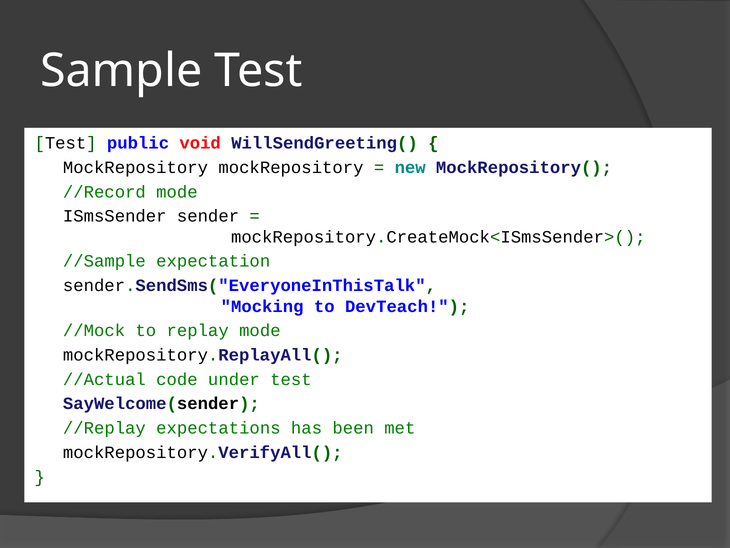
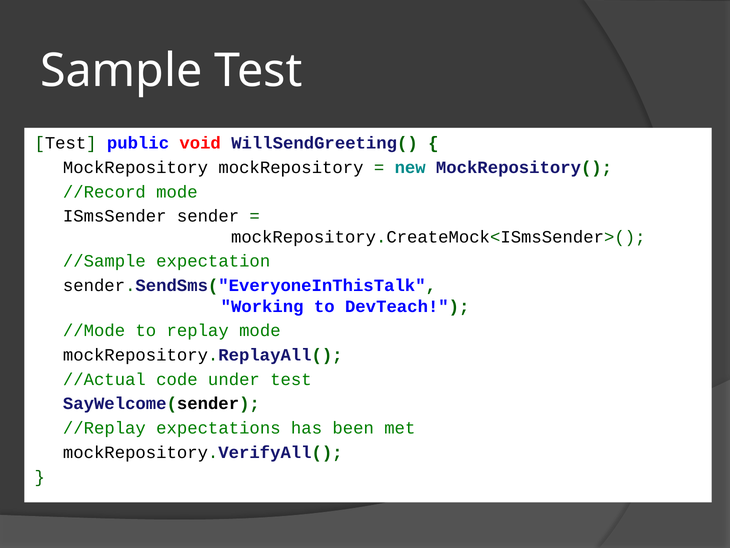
Mocking: Mocking -> Working (262, 306)
//Mock: //Mock -> //Mode (94, 330)
